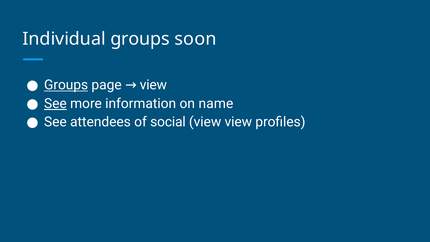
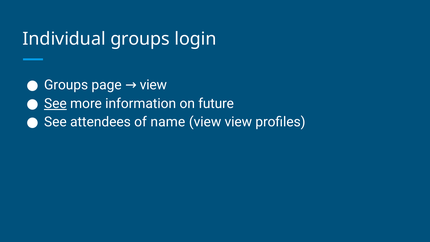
soon: soon -> login (196, 39)
Groups underline: present -> none (66, 85)
name: name -> future (216, 104)
social: social -> name (168, 122)
